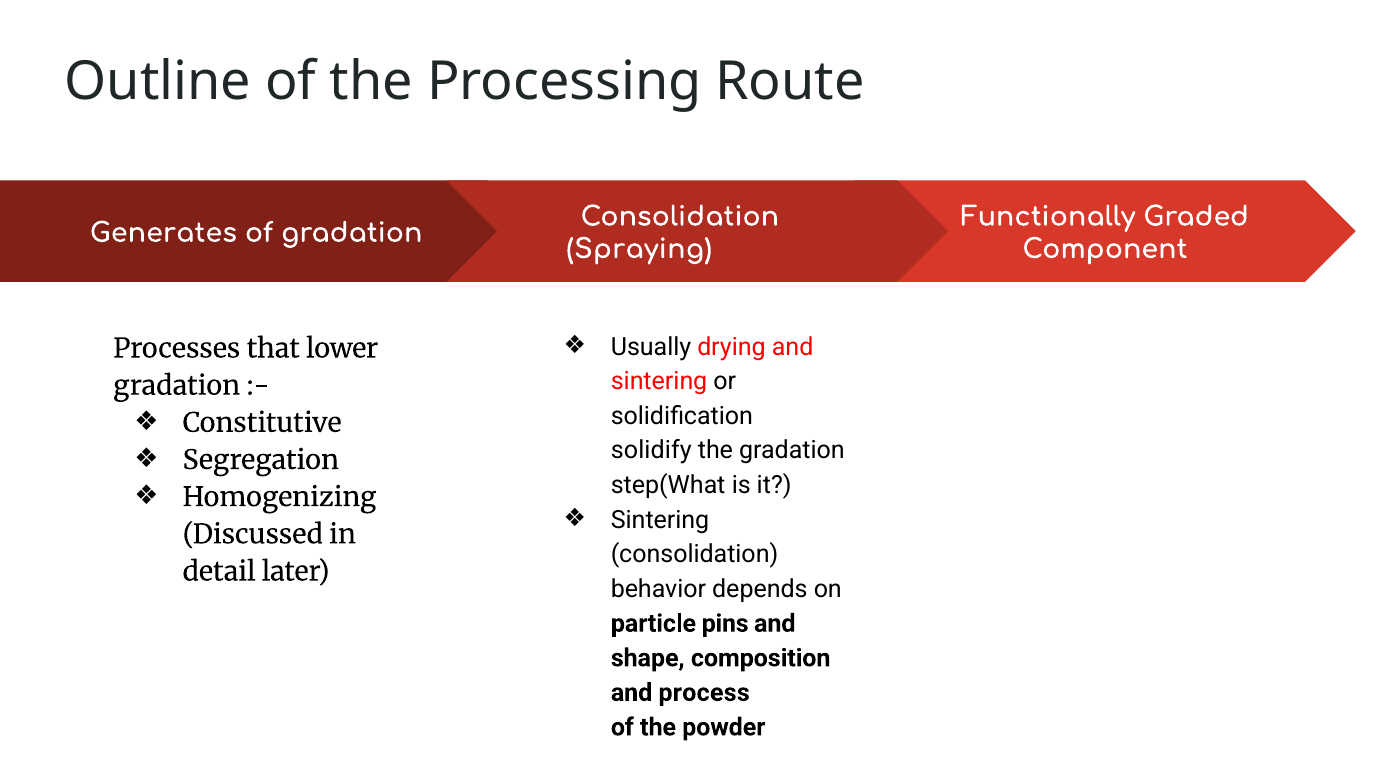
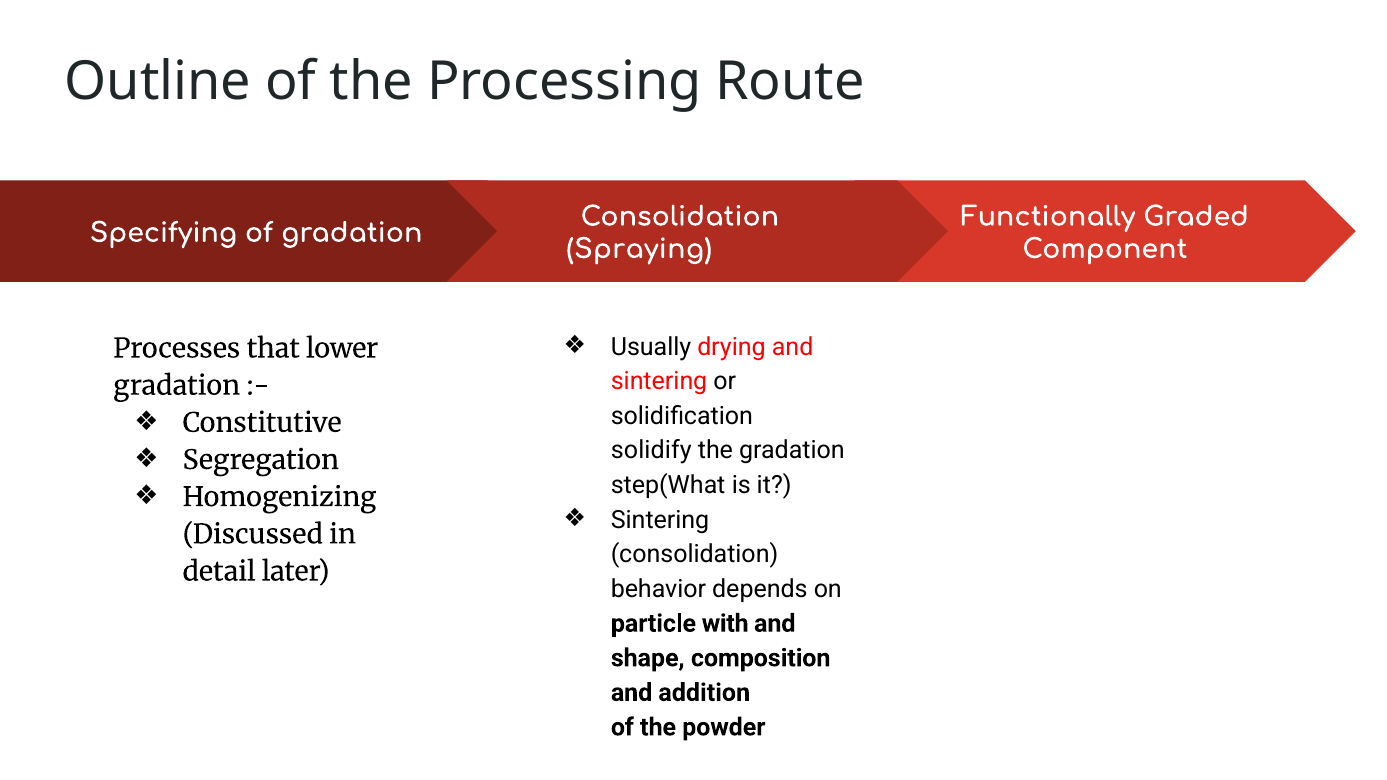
Generates: Generates -> Specifying (163, 233)
pins: pins -> with (725, 624)
process: process -> addition (704, 693)
